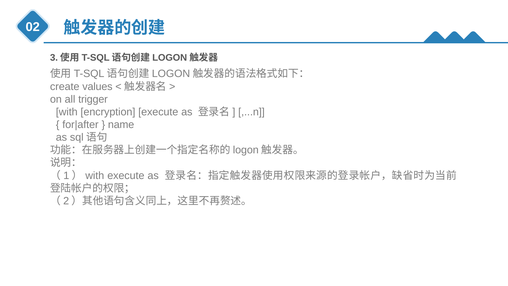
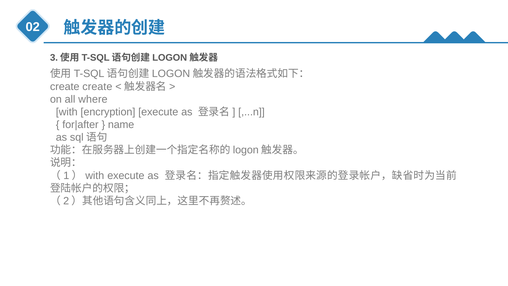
create values: values -> create (97, 86)
trigger: trigger -> where (93, 99)
